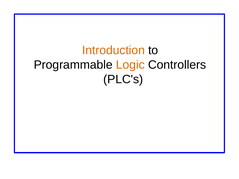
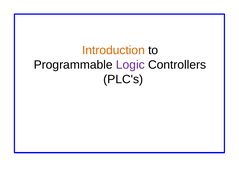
Logic colour: orange -> purple (130, 65)
